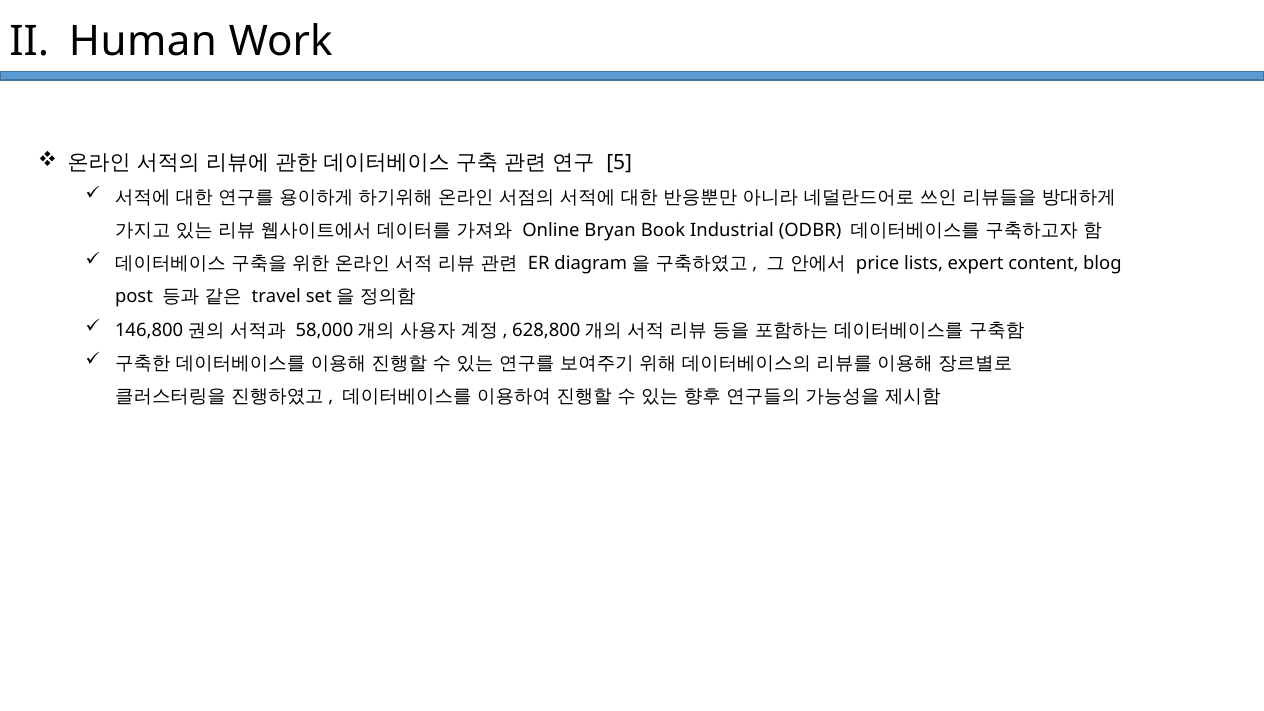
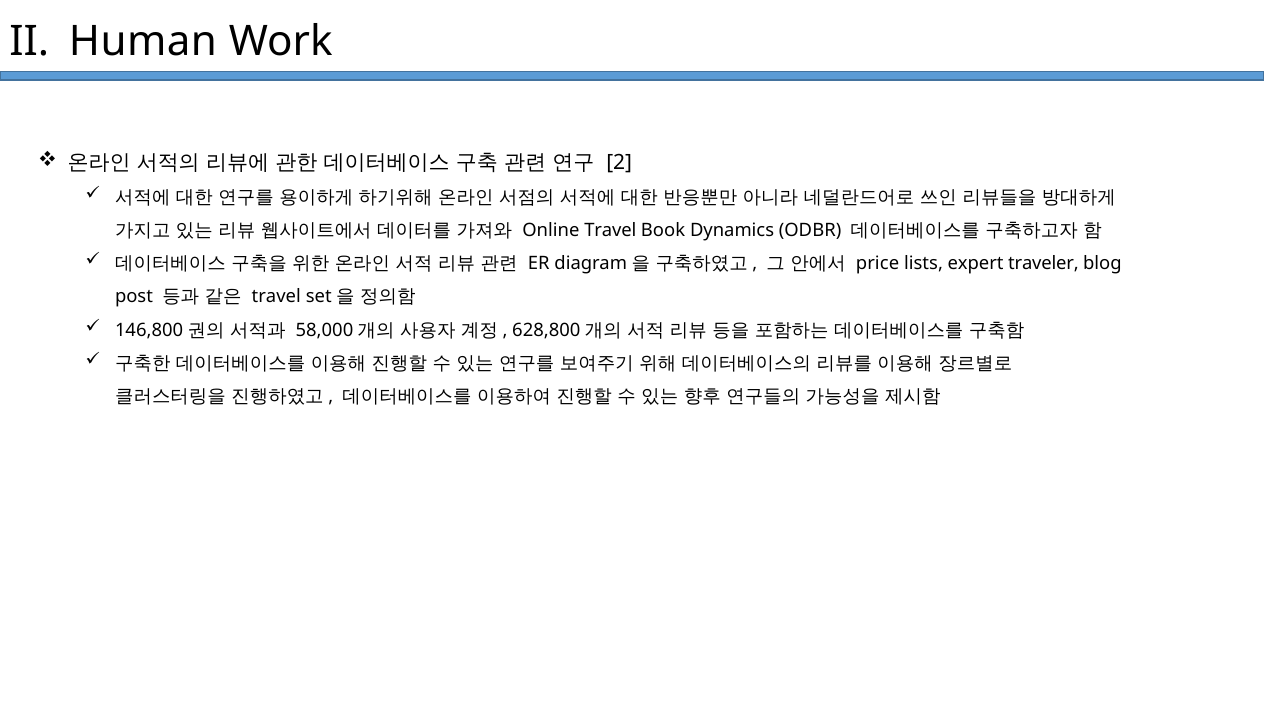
5: 5 -> 2 (619, 163)
Online Bryan: Bryan -> Travel (610, 230)
Industrial: Industrial -> Dynamics (732, 230)
content: content -> traveler (1043, 264)
